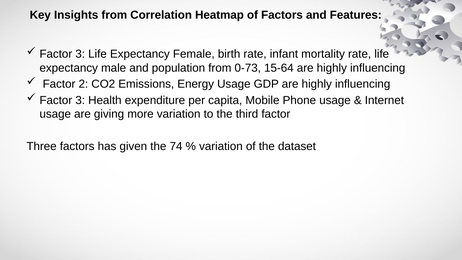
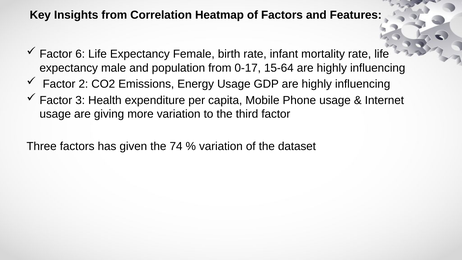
3: 3 -> 6 (80, 54)
0-73: 0-73 -> 0-17 (248, 68)
